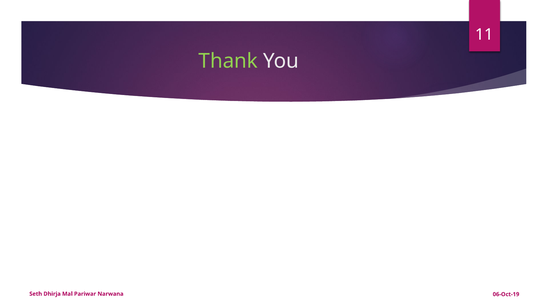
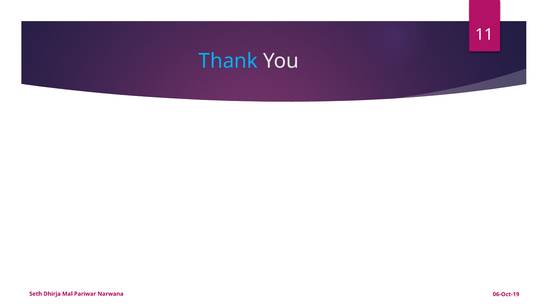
Thank colour: light green -> light blue (228, 61)
